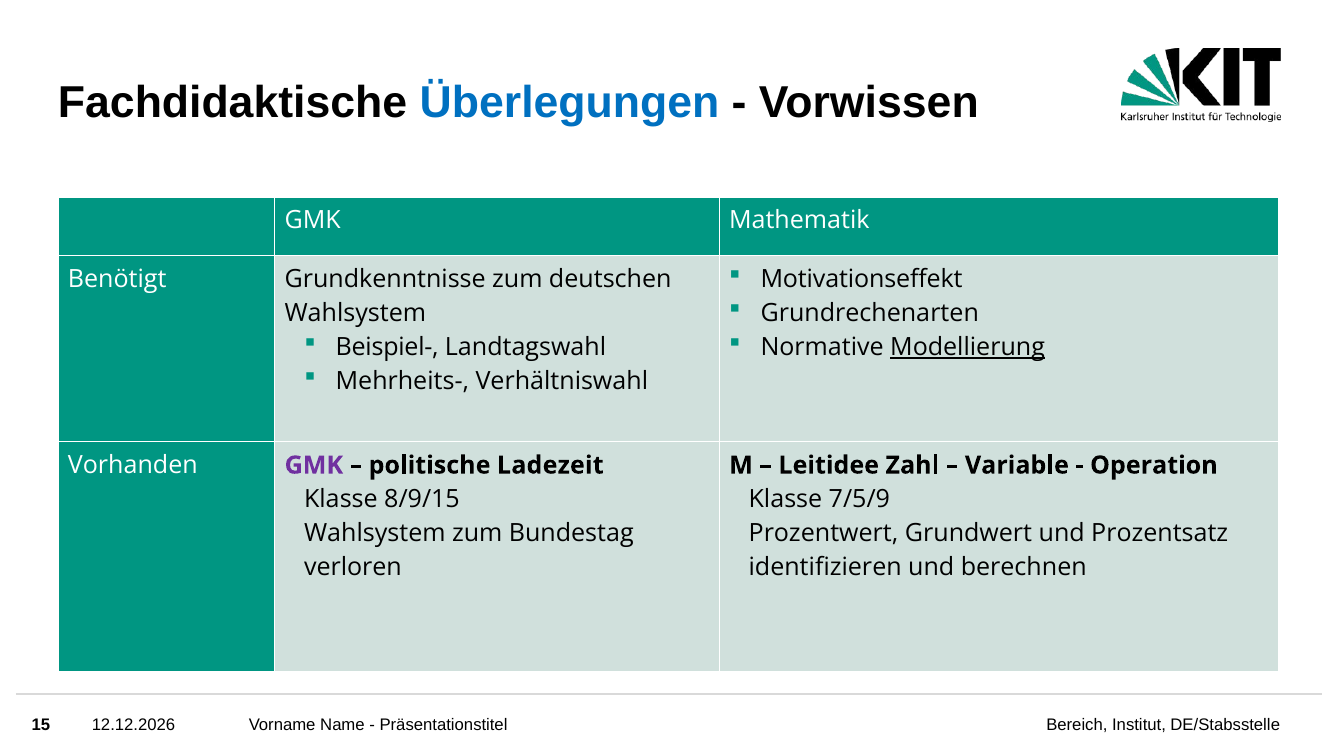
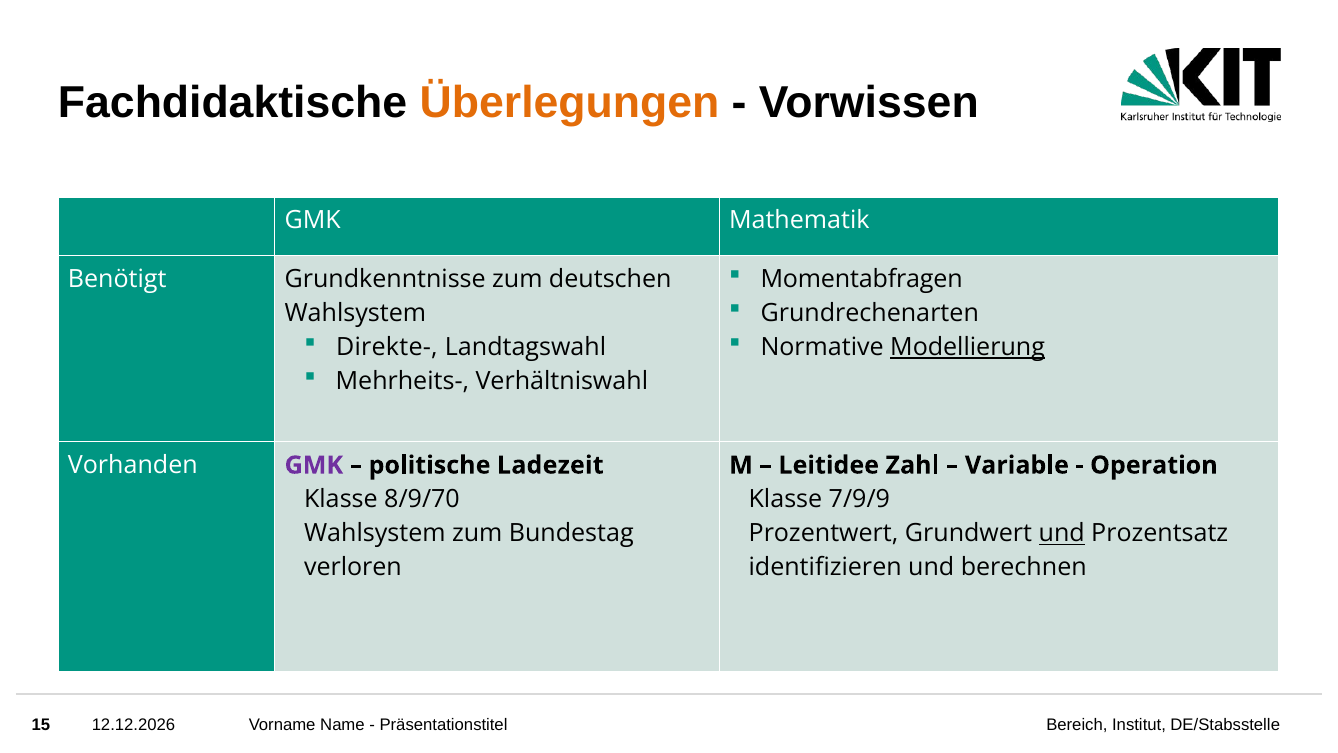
Überlegungen colour: blue -> orange (569, 103)
Motivationseffekt: Motivationseffekt -> Momentabfragen (862, 279)
Beispiel-: Beispiel- -> Direkte- (387, 347)
8/9/15: 8/9/15 -> 8/9/70 (422, 499)
7/5/9: 7/5/9 -> 7/9/9 (859, 499)
und underline: none -> present (1062, 533)
